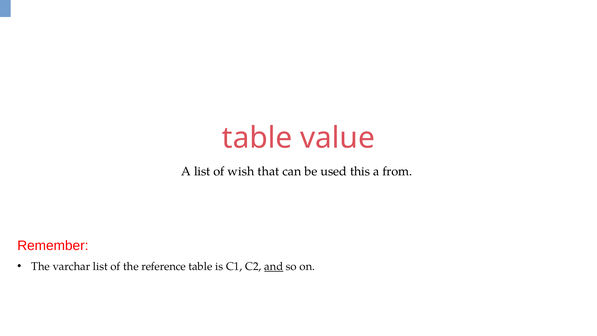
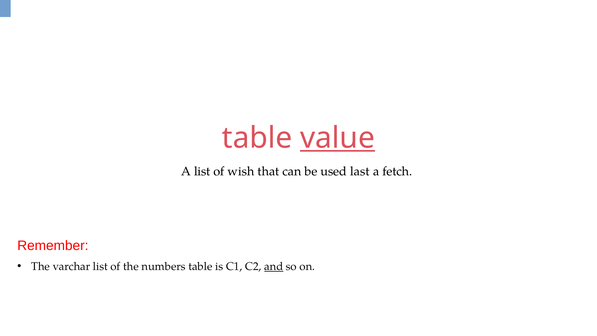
value underline: none -> present (337, 138)
this: this -> last (360, 171)
from: from -> fetch (397, 171)
reference: reference -> numbers (164, 266)
